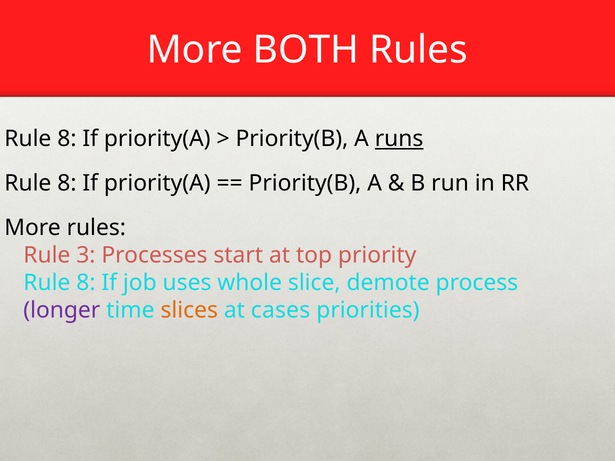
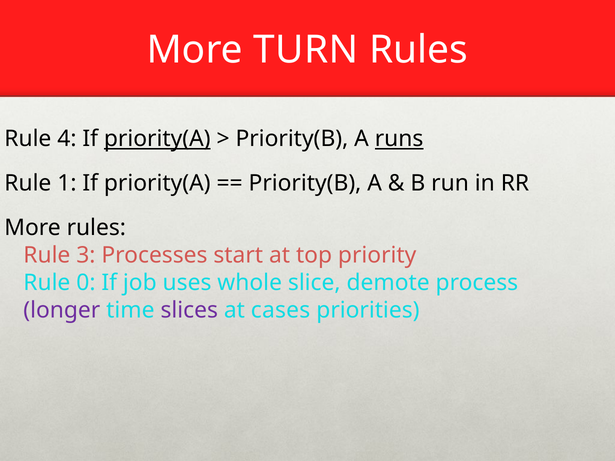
BOTH: BOTH -> TURN (306, 50)
8: 8 -> 4 (67, 139)
priority(A underline: none -> present (157, 139)
8: 8 -> 1 (67, 183)
8: 8 -> 0 (86, 283)
slices colour: orange -> purple (189, 310)
